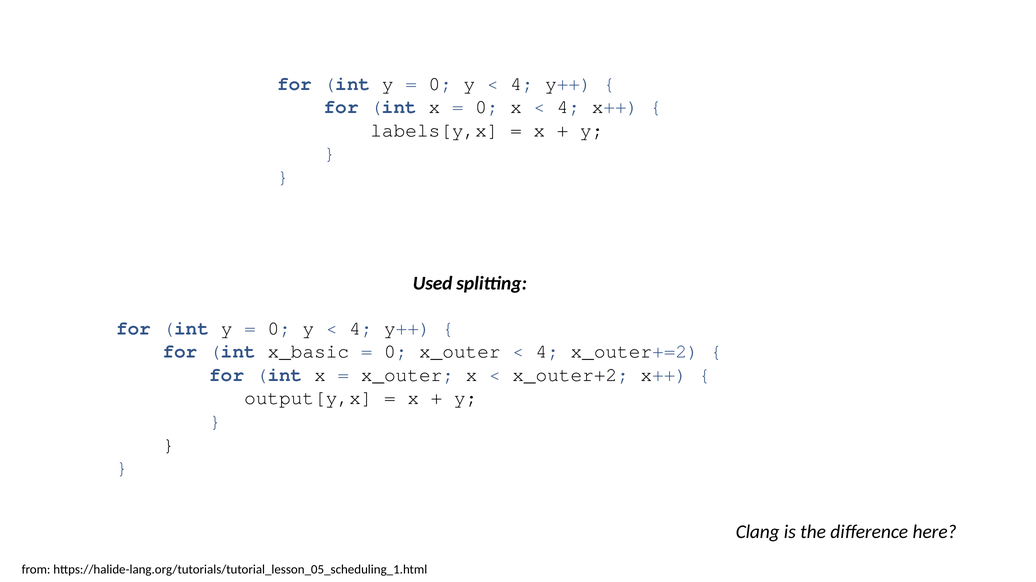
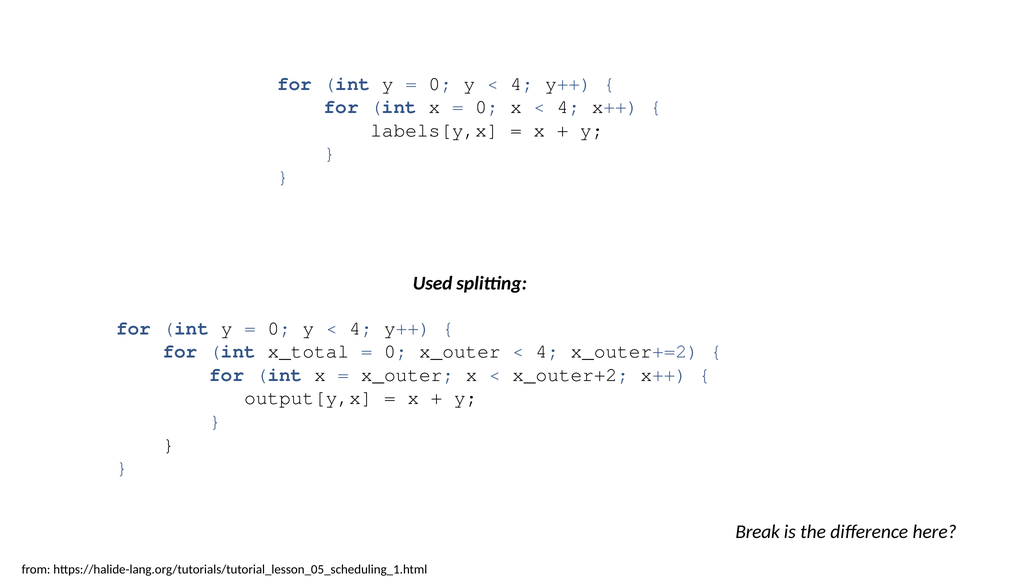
x_basic: x_basic -> x_total (308, 352)
Clang: Clang -> Break (758, 533)
